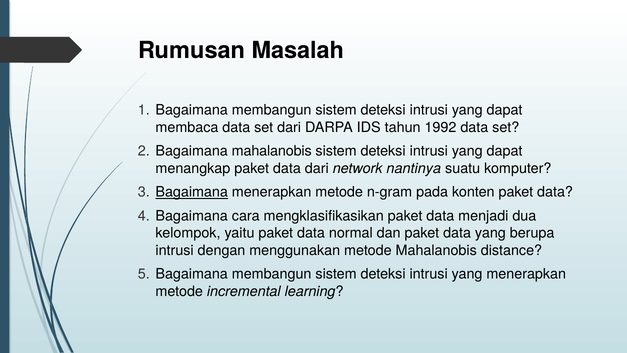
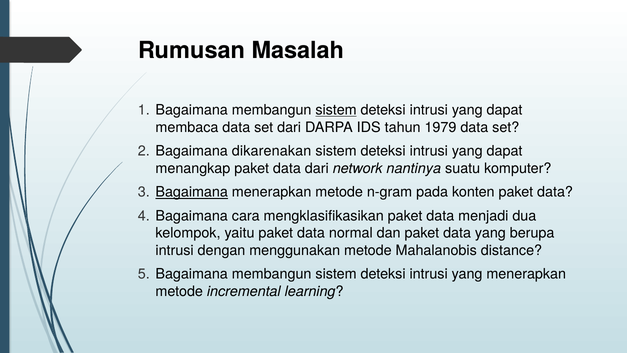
sistem underline: none -> present (336, 110)
1992: 1992 -> 1979 (440, 127)
Bagaimana mahalanobis: mahalanobis -> dikarenakan (272, 151)
